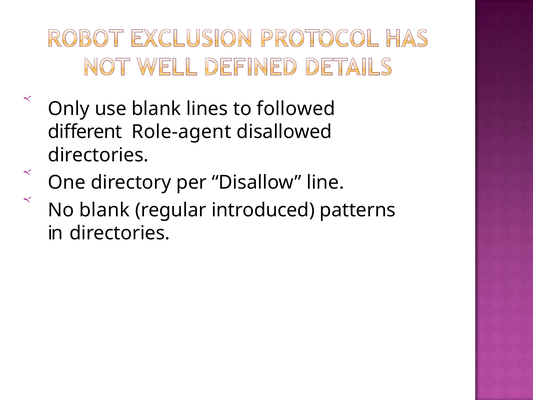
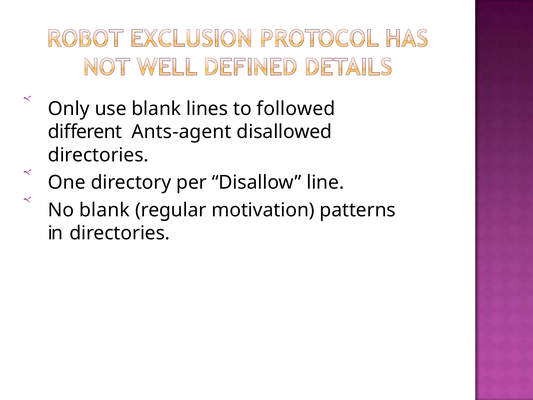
Role-agent: Role-agent -> Ants-agent (182, 132)
introduced: introduced -> motivation (263, 210)
